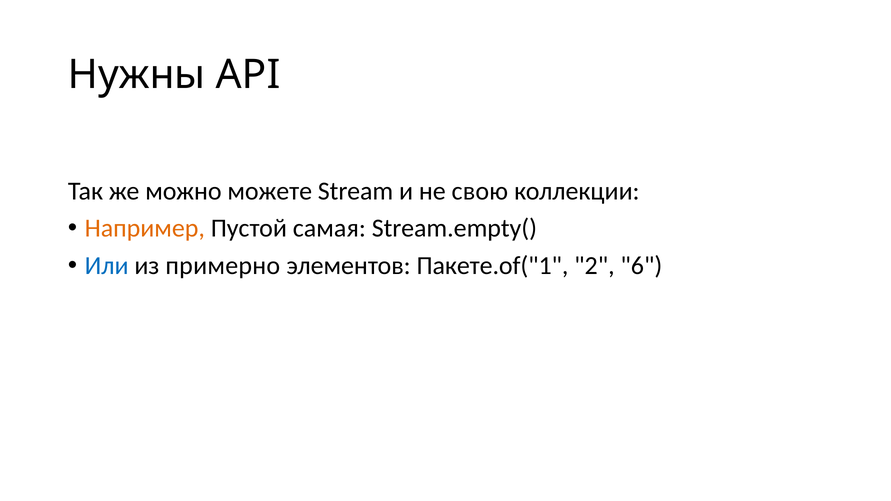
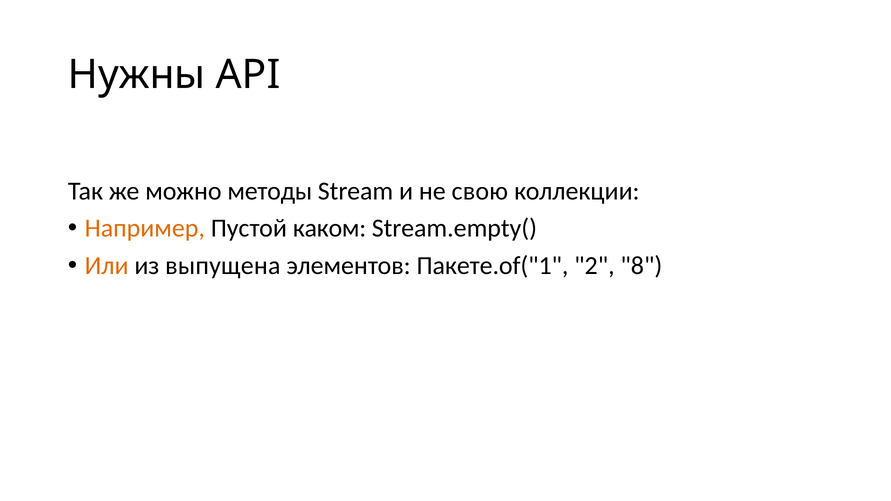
можете: можете -> методы (270, 191)
самая: самая -> каком (329, 228)
Или colour: blue -> orange (107, 266)
примерно: примерно -> выпущена (223, 266)
6: 6 -> 8 (641, 266)
